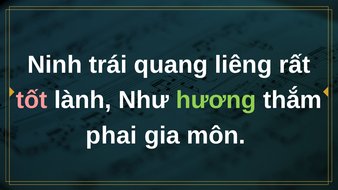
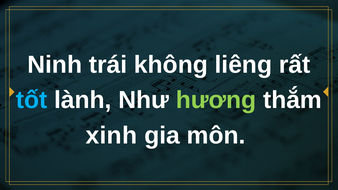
quang: quang -> không (171, 65)
tốt colour: pink -> light blue (32, 100)
phai: phai -> xinh (111, 136)
